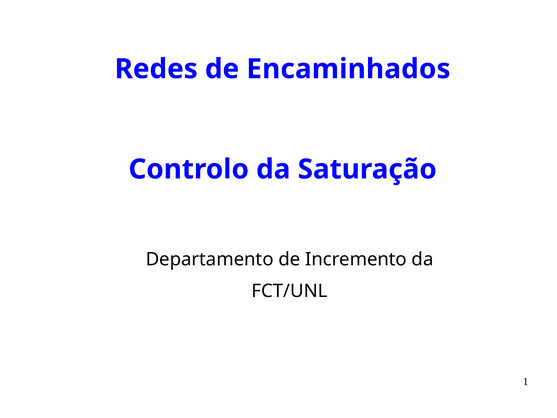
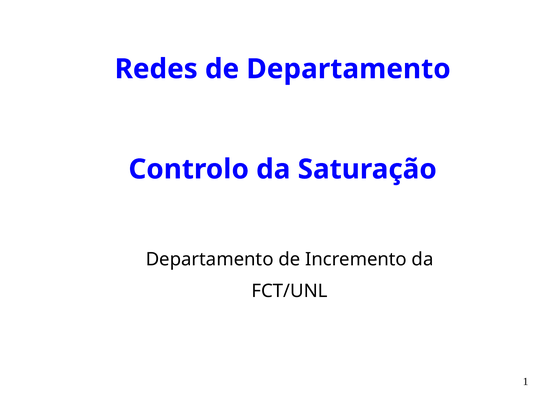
de Encaminhados: Encaminhados -> Departamento (349, 69)
